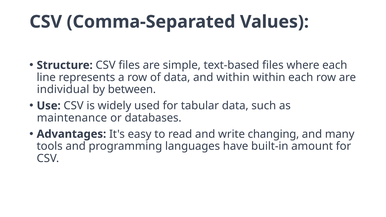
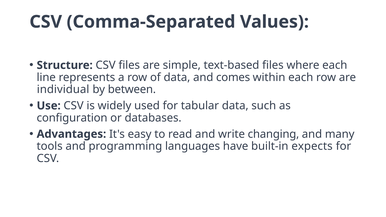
and within: within -> comes (233, 77)
maintenance: maintenance -> configuration (72, 118)
amount: amount -> expects (312, 146)
